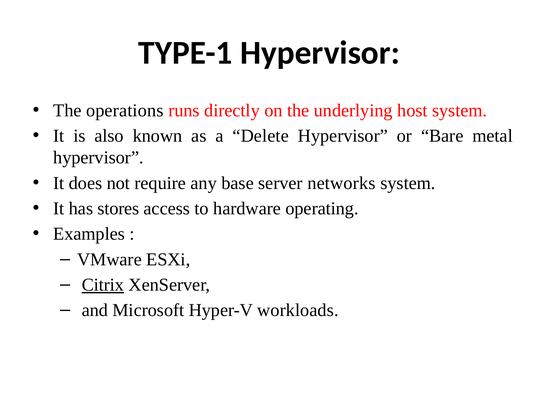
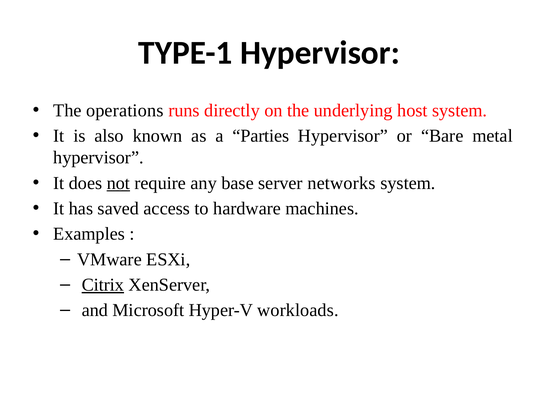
Delete: Delete -> Parties (261, 136)
not underline: none -> present (118, 183)
stores: stores -> saved (118, 209)
operating: operating -> machines (322, 209)
